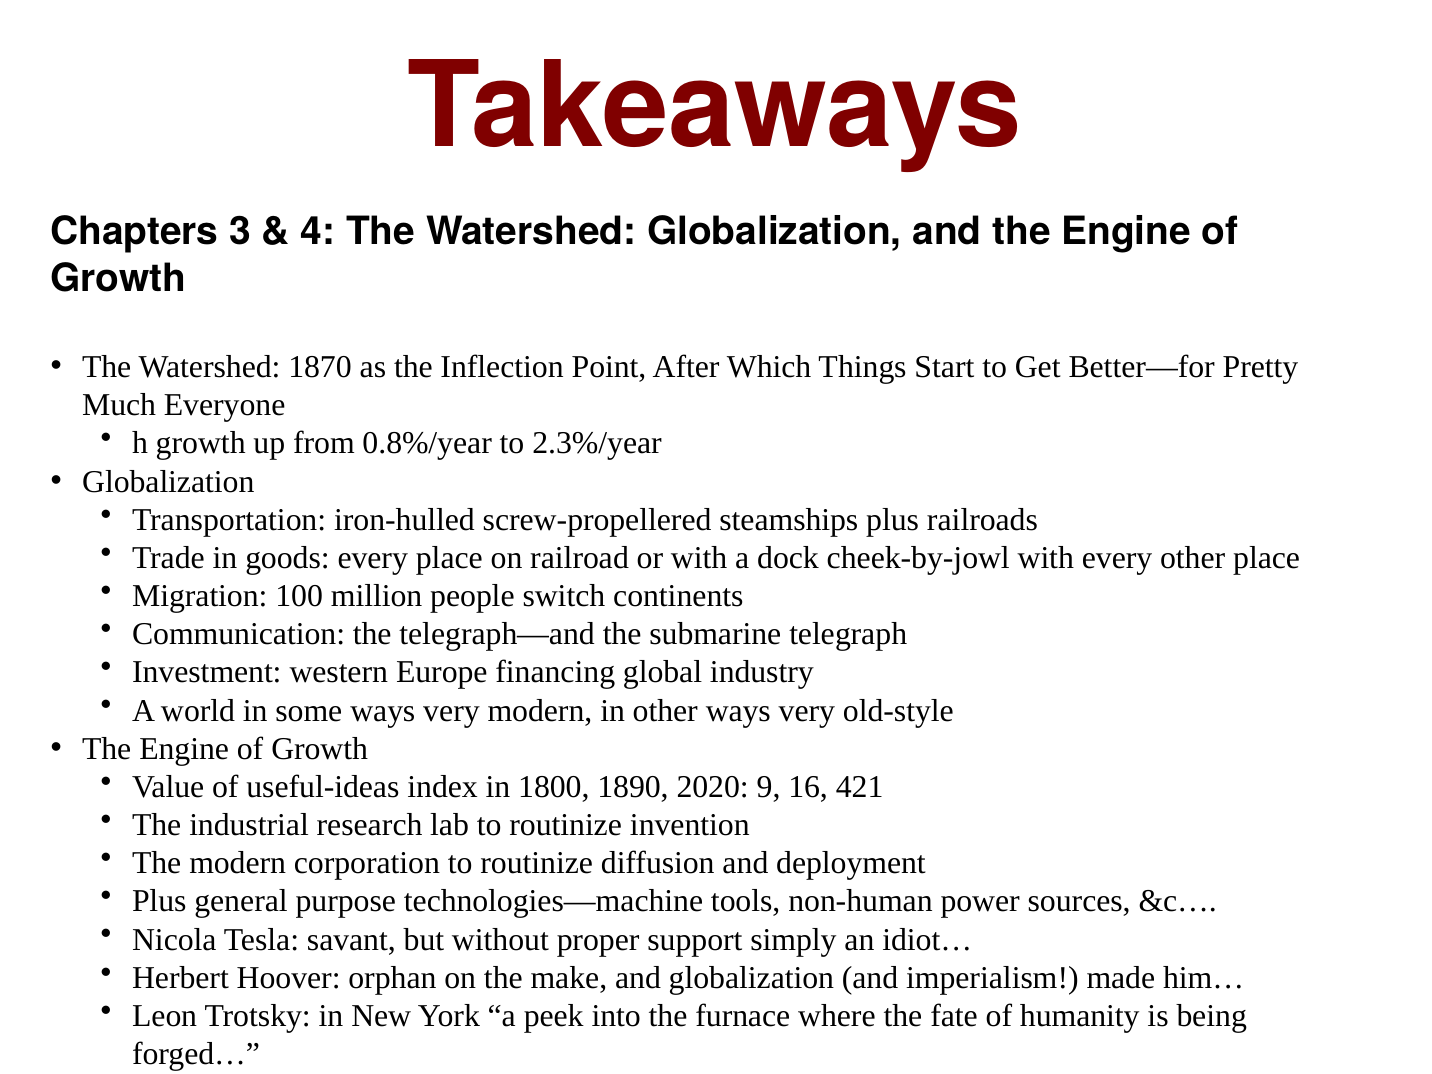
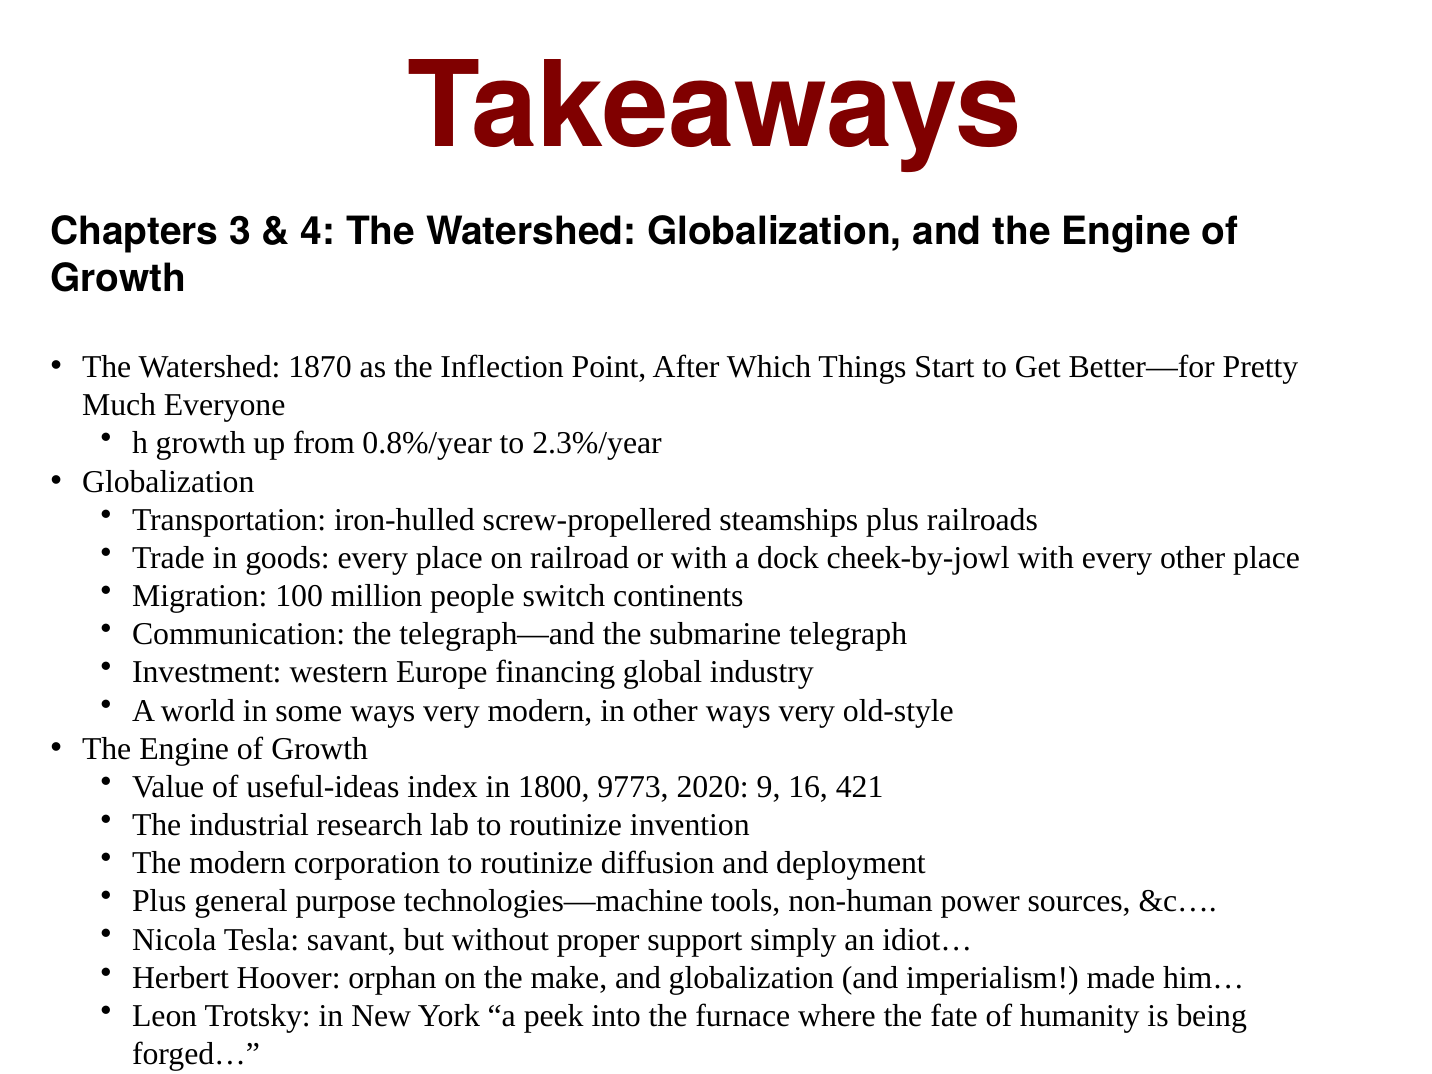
1890: 1890 -> 9773 (633, 787)
